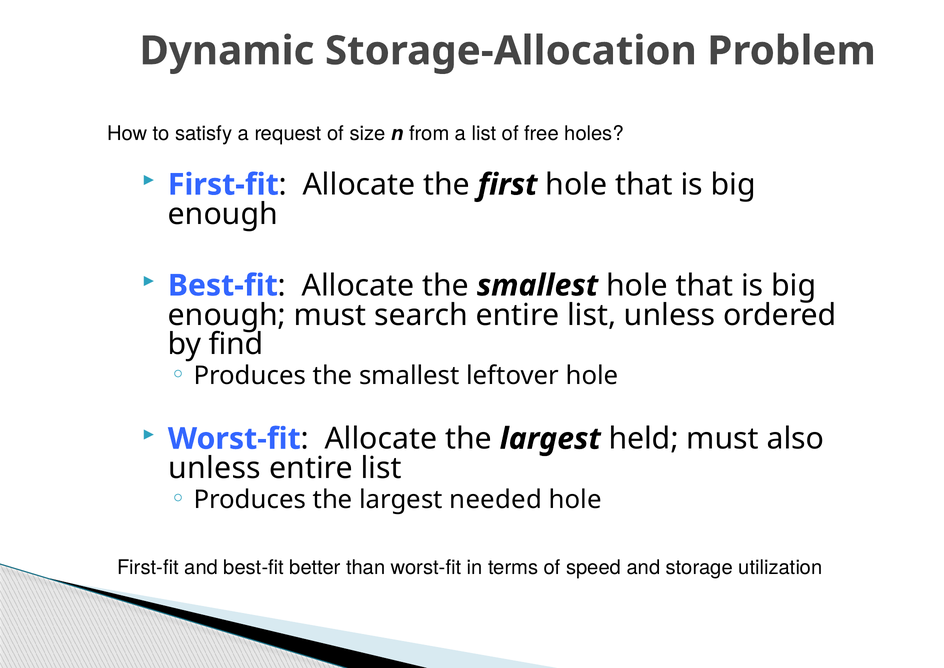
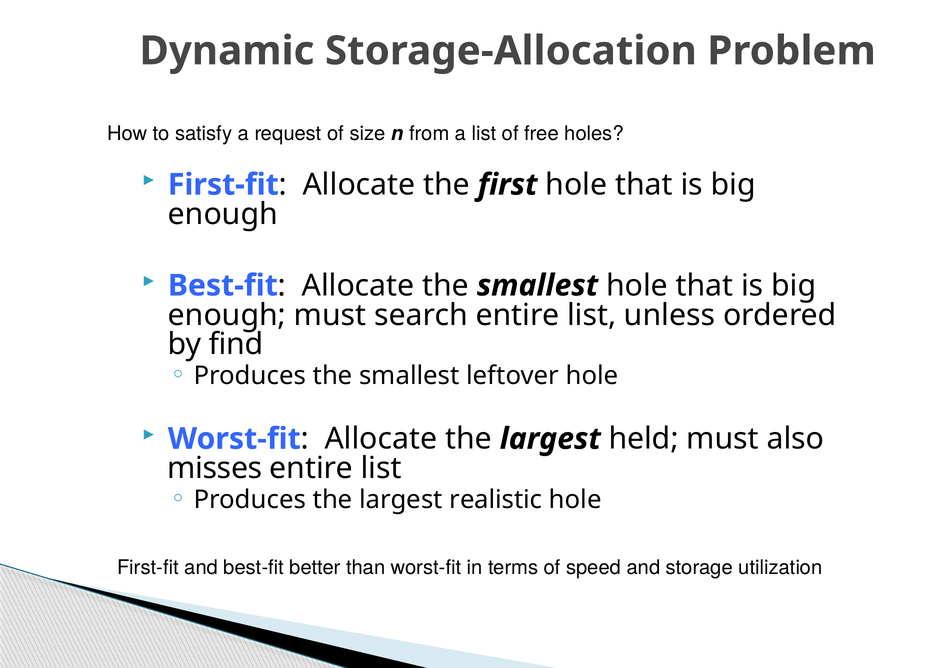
unless: unless -> misses (215, 468)
needed: needed -> realistic (496, 499)
